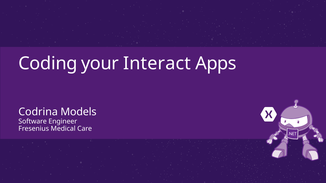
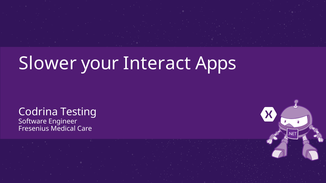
Coding: Coding -> Slower (48, 64)
Models: Models -> Testing (78, 112)
